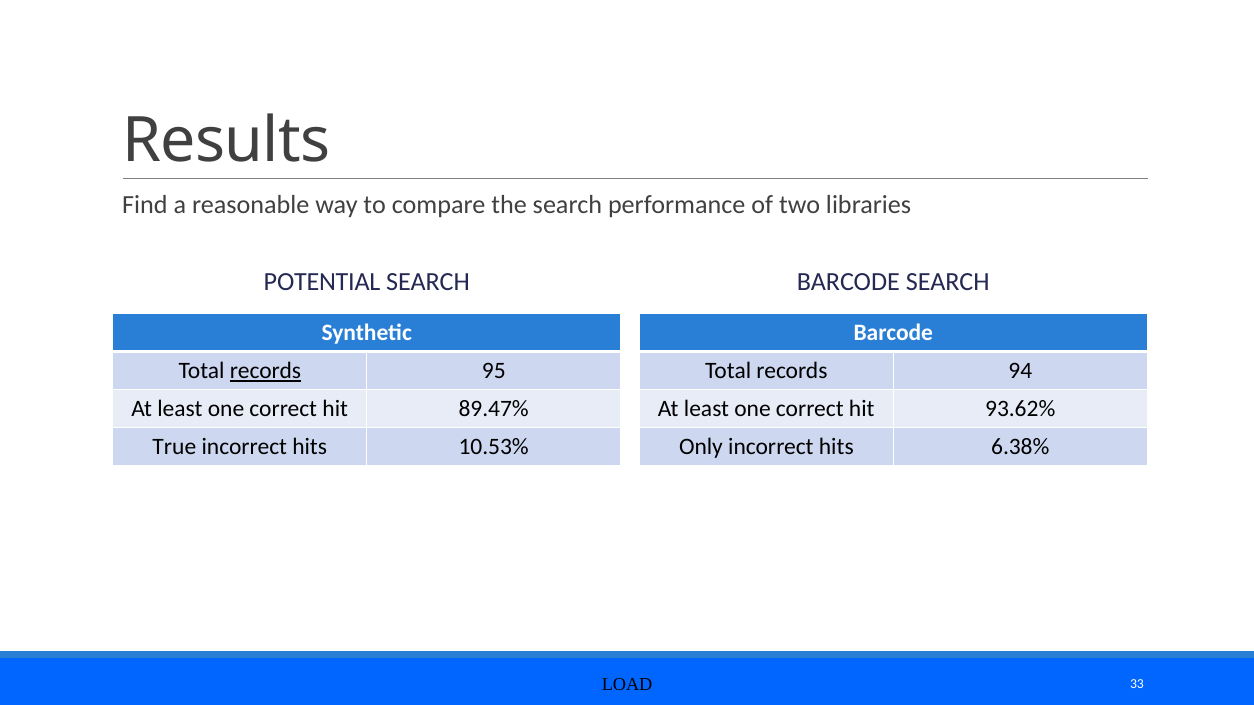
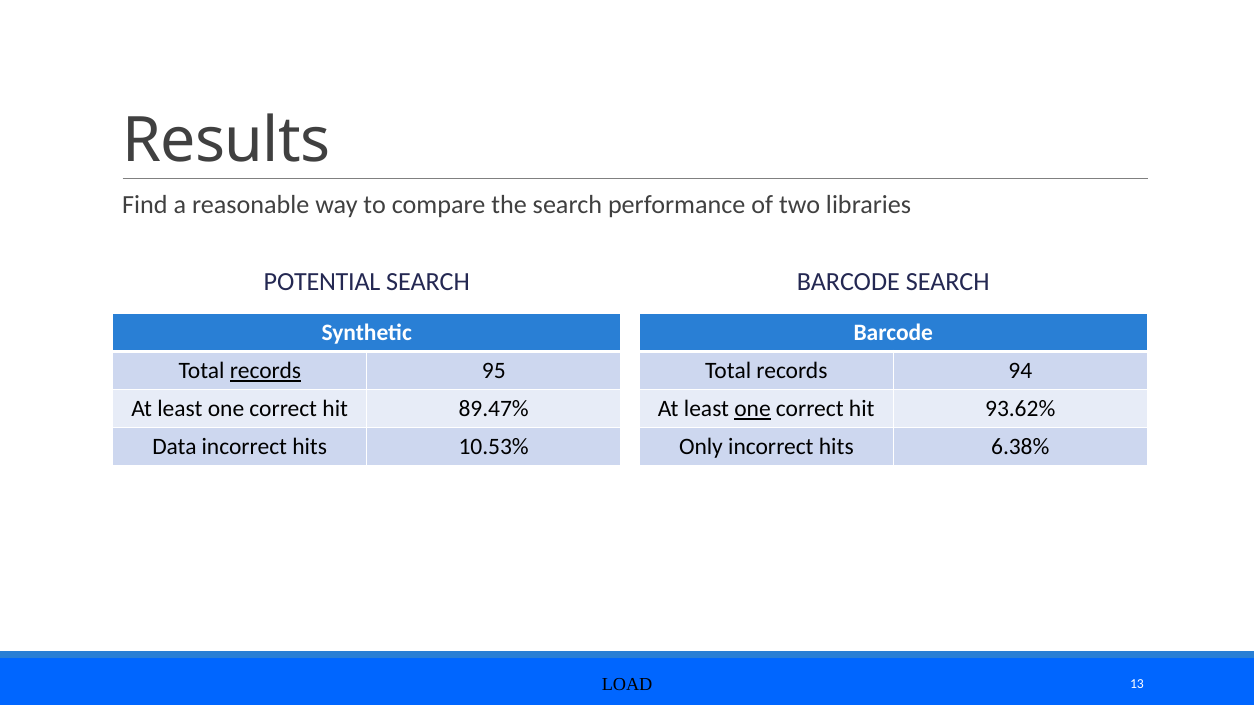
one underline: none -> present (753, 409)
True: True -> Data (174, 447)
33: 33 -> 13 (1137, 684)
